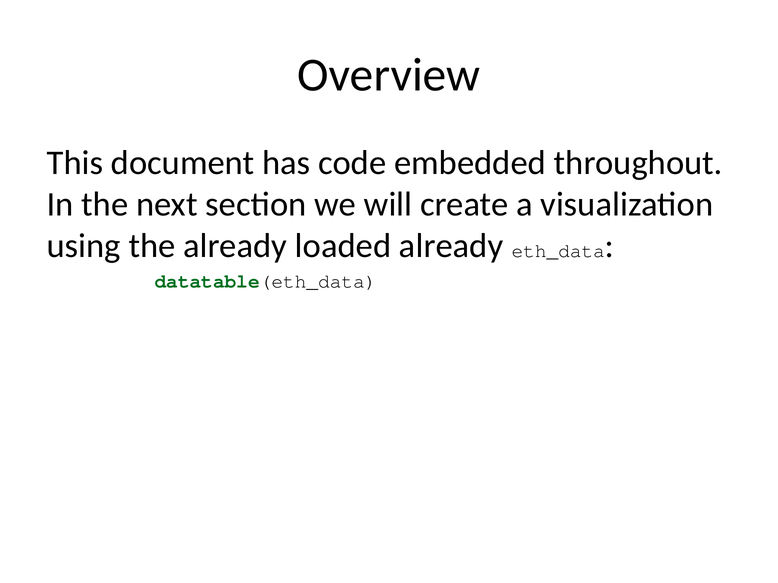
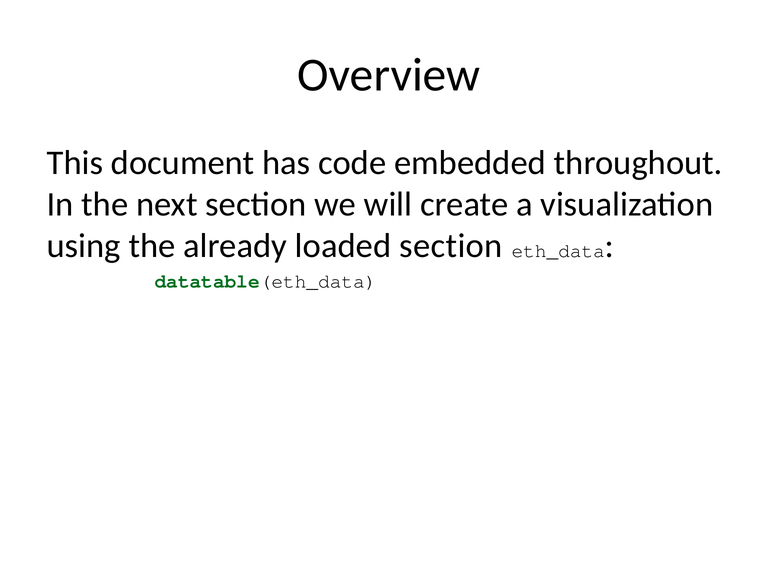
loaded already: already -> section (451, 246)
